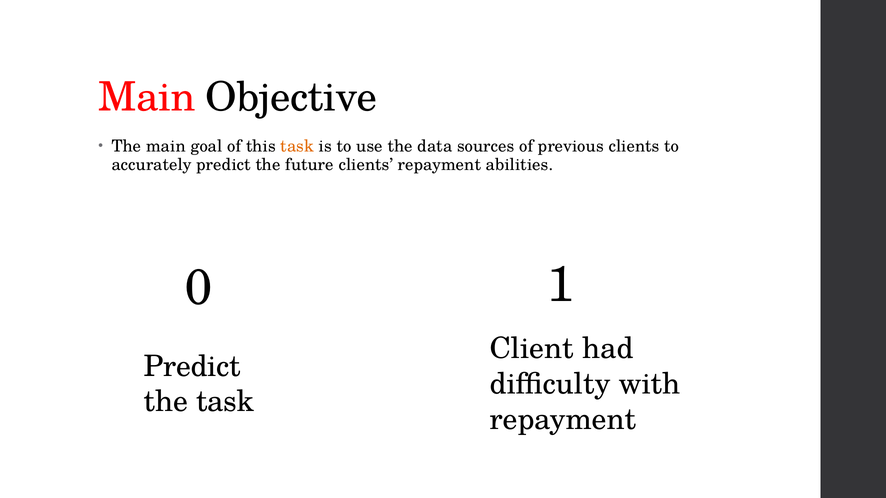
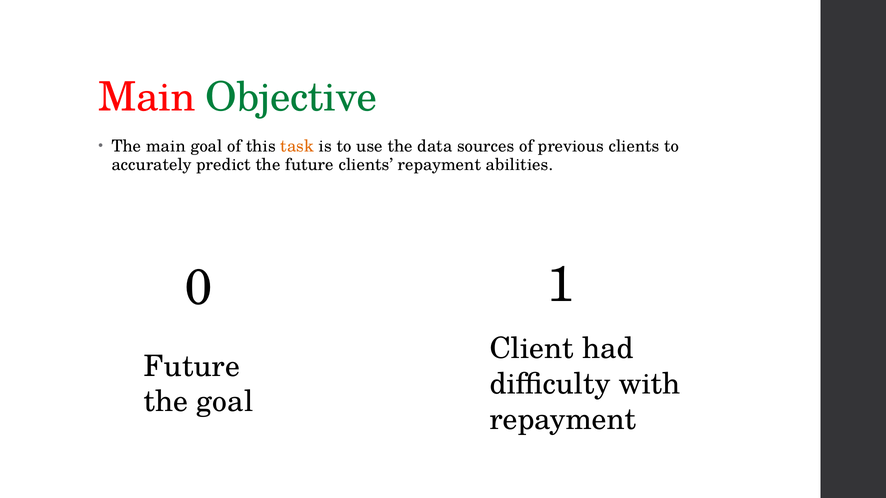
Objective colour: black -> green (291, 97)
Predict: Predict -> Future (192, 367)
the task: task -> goal (225, 402)
